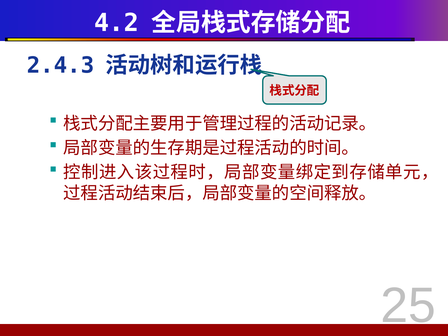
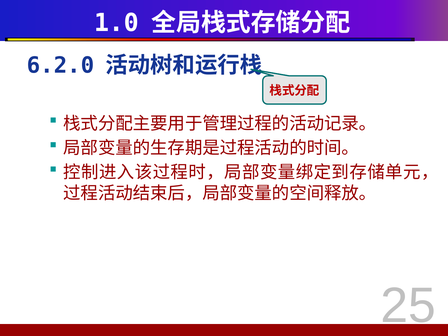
4.2: 4.2 -> 1.0 (116, 23)
2.4.3: 2.4.3 -> 6.2.0 (60, 65)
